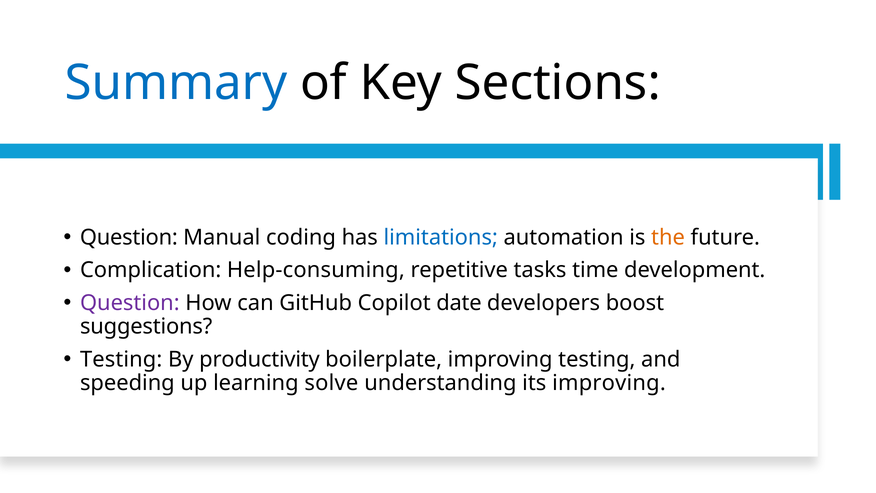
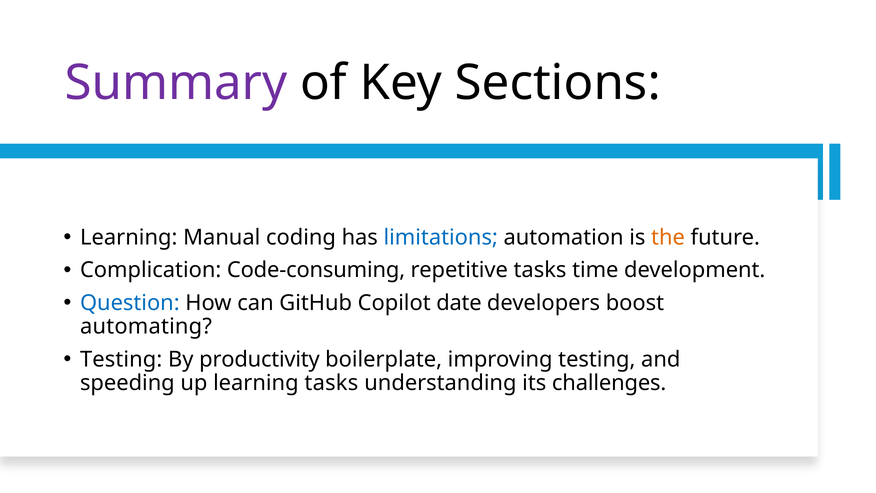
Summary colour: blue -> purple (176, 83)
Question: Question -> Learning (129, 237)
Help-consuming: Help-consuming -> Code-consuming (316, 270)
Question colour: purple -> blue (130, 303)
suggestions: suggestions -> automating (146, 326)
learning solve: solve -> tasks (331, 383)
its improving: improving -> challenges (609, 383)
